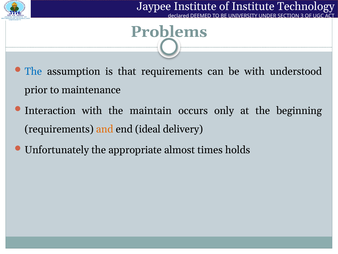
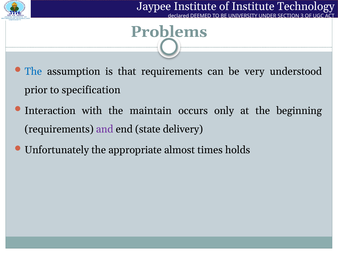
be with: with -> very (254, 71)
maintenance: maintenance -> specification (91, 90)
and colour: orange -> purple (105, 129)
ideal: ideal -> state (148, 129)
